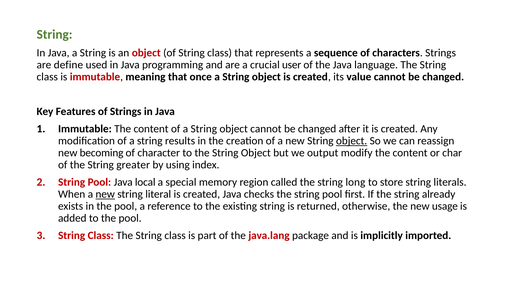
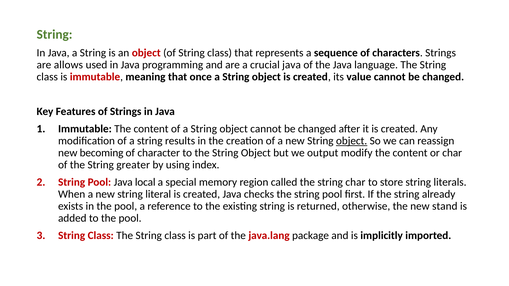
define: define -> allows (68, 65)
crucial user: user -> java (292, 65)
string long: long -> char (355, 182)
new underline: present -> none (105, 194)
usage: usage -> stand (445, 206)
